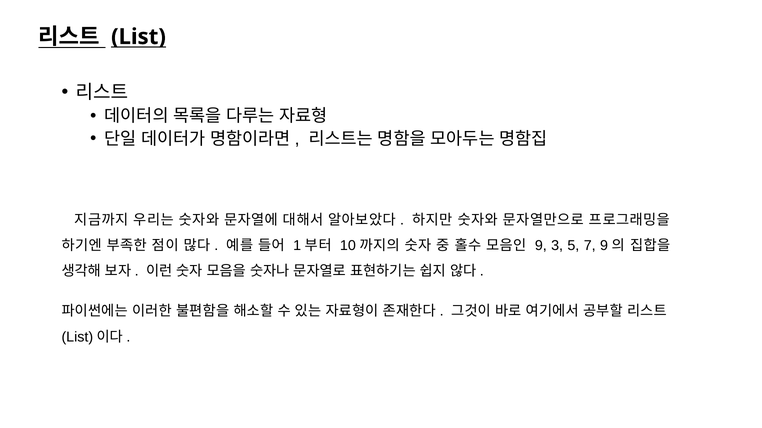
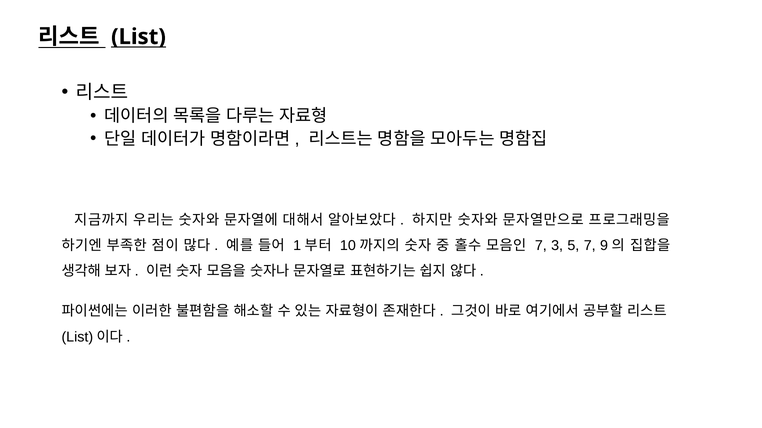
9: 9 -> 7 (541, 246)
